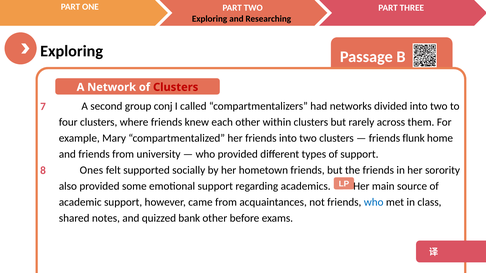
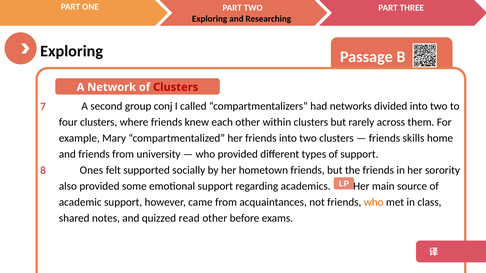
flunk: flunk -> skills (414, 138)
who colour: blue -> orange (374, 203)
bank: bank -> read (189, 219)
